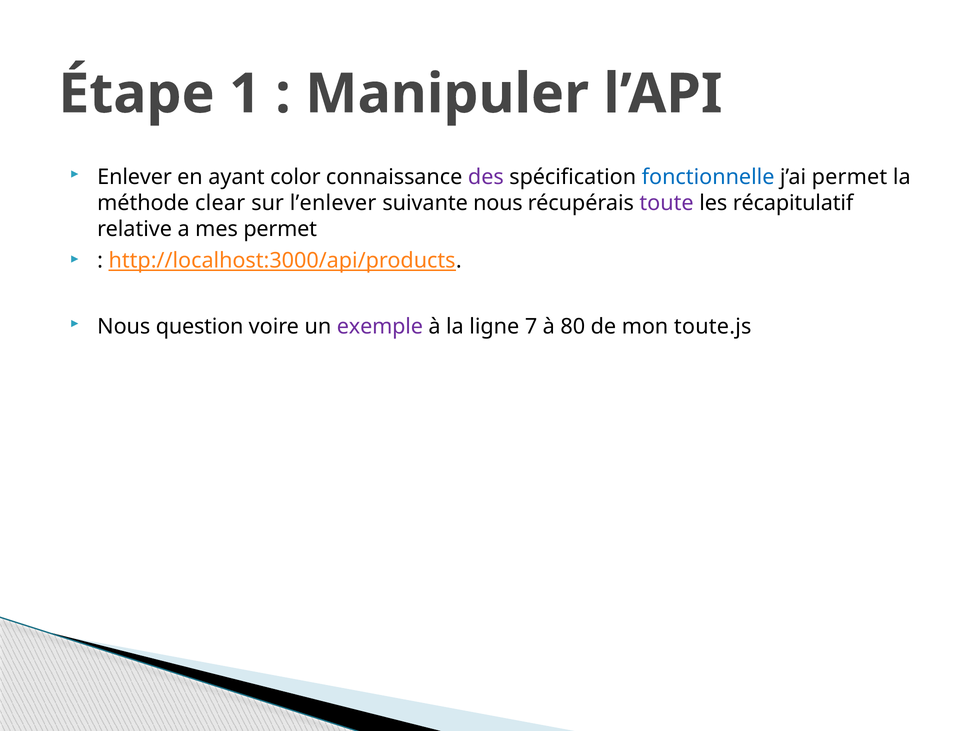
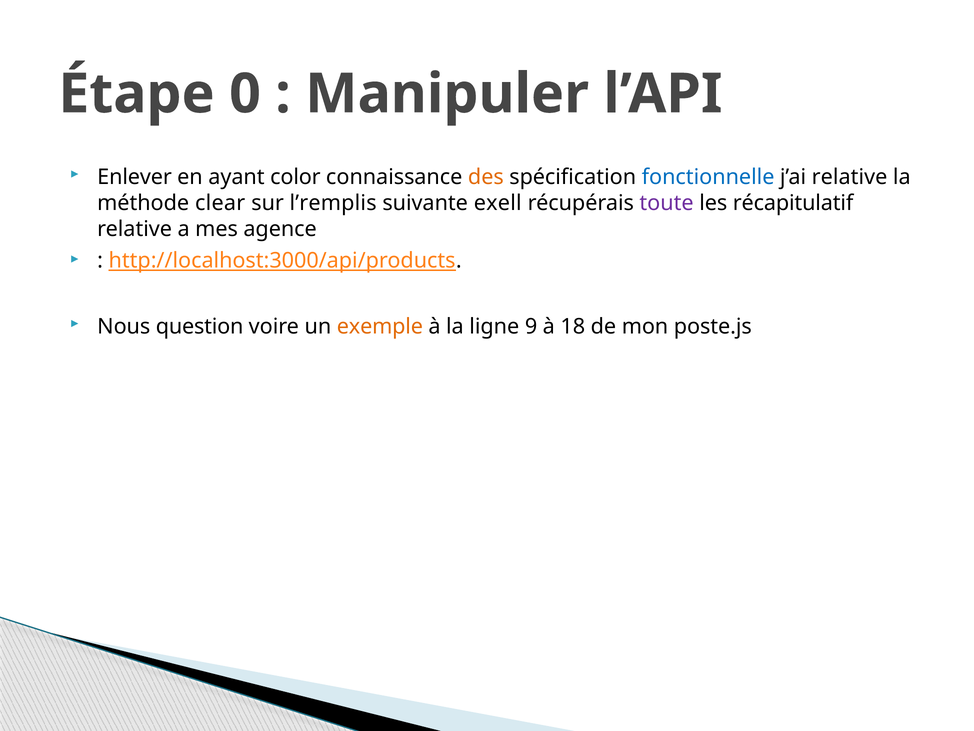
1: 1 -> 0 (245, 94)
des colour: purple -> orange (486, 177)
j’ai permet: permet -> relative (850, 177)
l’enlever: l’enlever -> l’remplis (333, 203)
suivante nous: nous -> exell (498, 203)
mes permet: permet -> agence (280, 229)
exemple colour: purple -> orange (380, 326)
7: 7 -> 9 (531, 326)
80: 80 -> 18 (573, 326)
toute.js: toute.js -> poste.js (713, 326)
